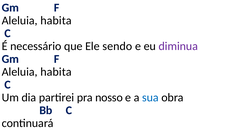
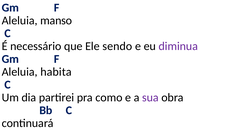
habita: habita -> manso (56, 20)
nosso: nosso -> como (109, 98)
sua colour: blue -> purple (150, 98)
